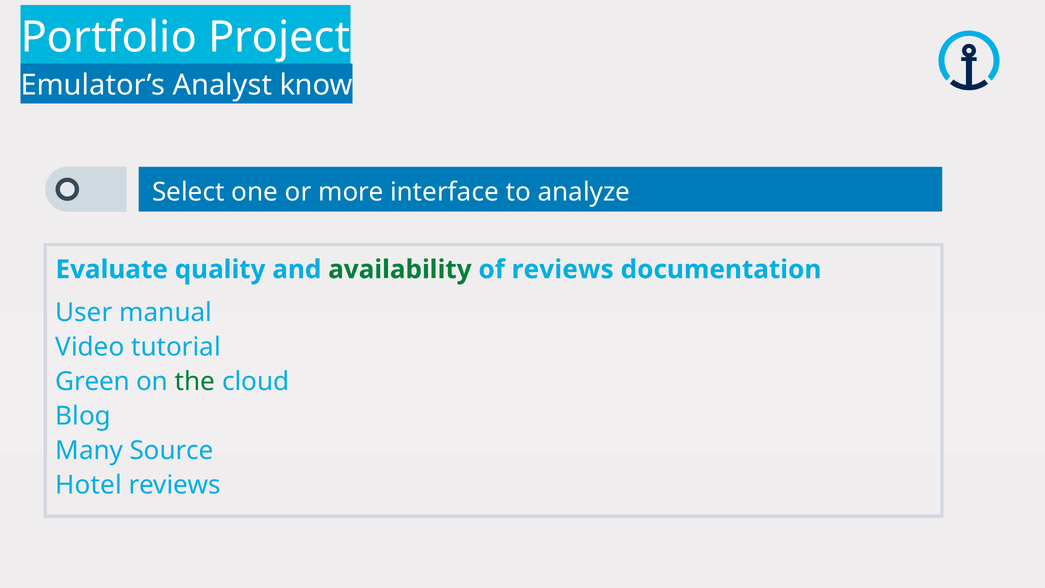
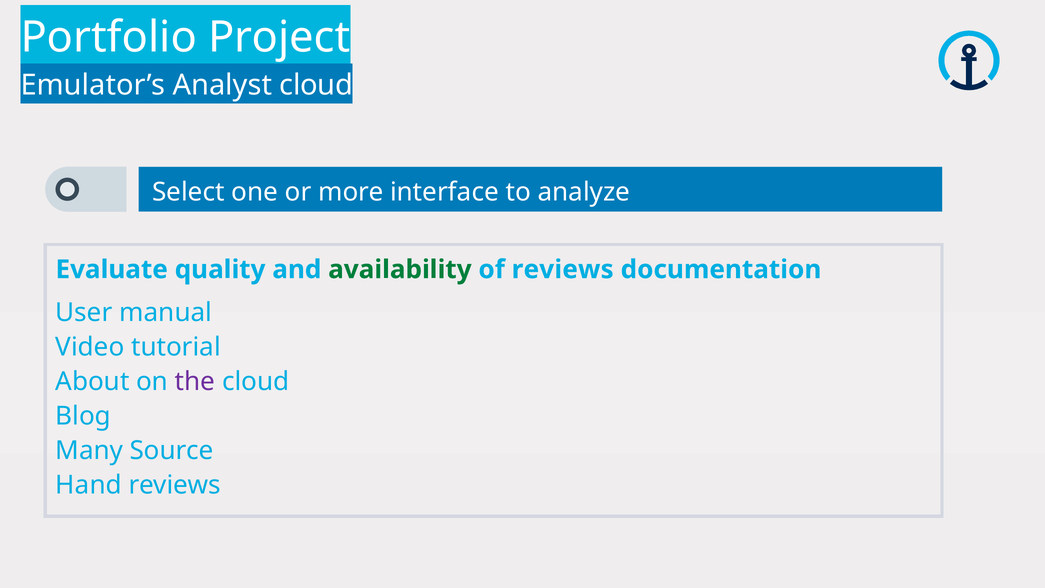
Analyst know: know -> cloud (316, 85)
Green: Green -> About (92, 382)
the colour: green -> purple (195, 382)
Hotel: Hotel -> Hand (89, 485)
